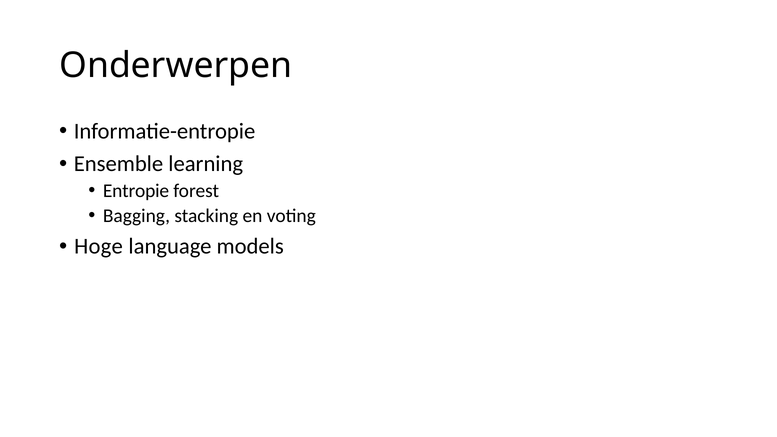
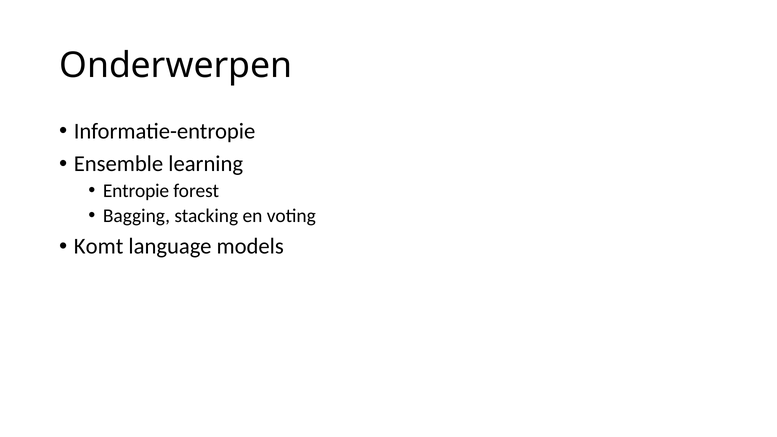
Hoge: Hoge -> Komt (99, 247)
